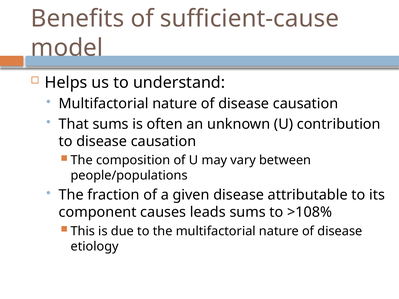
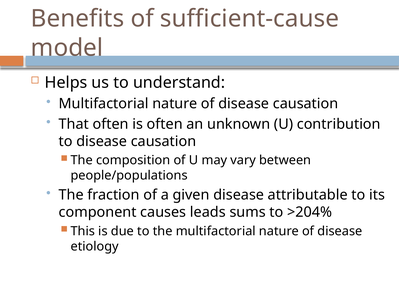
That sums: sums -> often (111, 124)
>108%: >108% -> >204% (310, 212)
